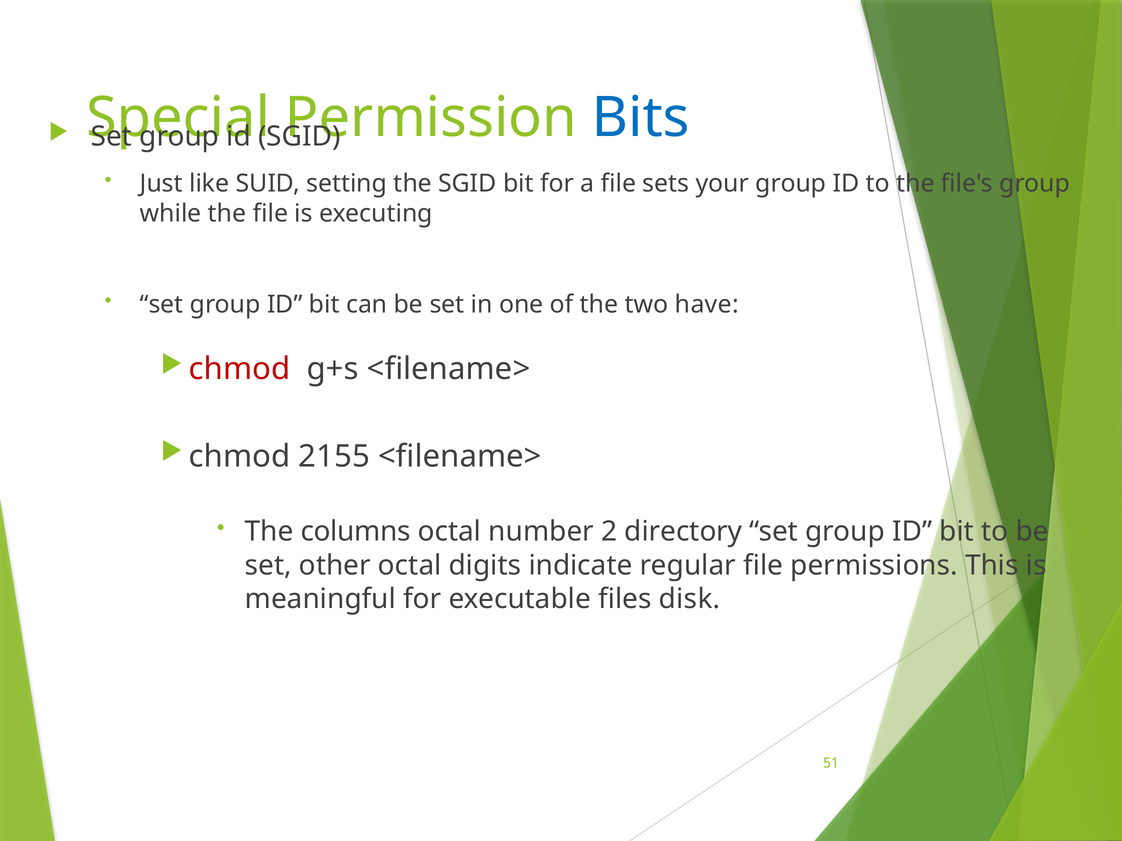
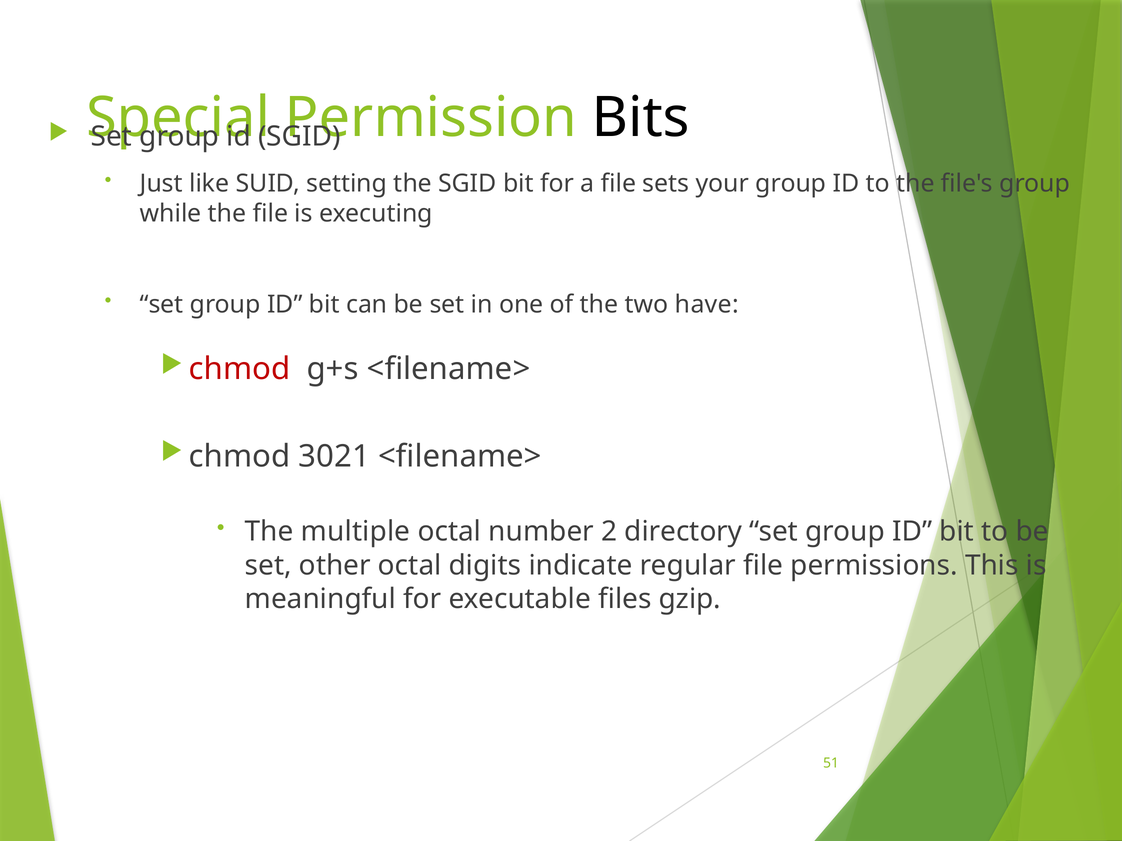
Bits colour: blue -> black (641, 118)
2155: 2155 -> 3021 (334, 457)
columns: columns -> multiple (356, 532)
disk: disk -> gzip (690, 599)
